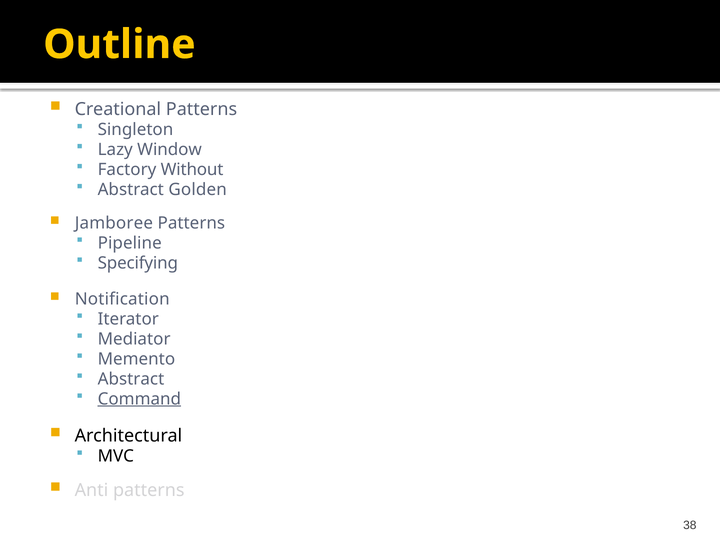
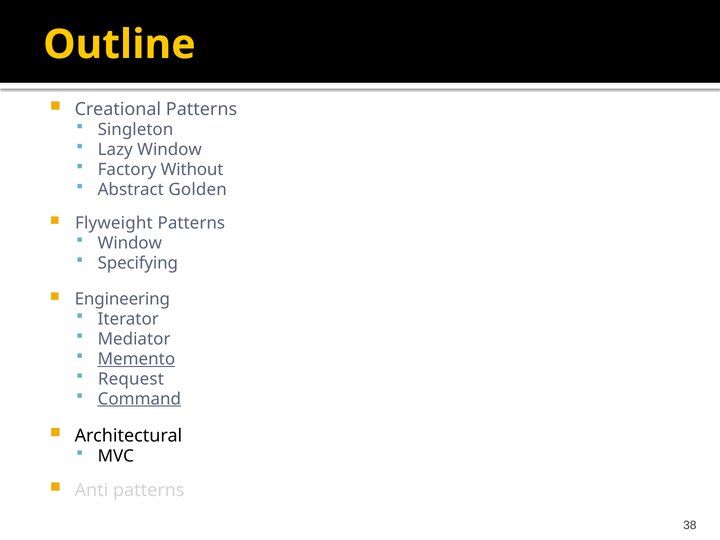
Jamboree: Jamboree -> Flyweight (114, 223)
Pipeline: Pipeline -> Window (130, 243)
Notification: Notification -> Engineering (122, 299)
Memento underline: none -> present (136, 359)
Abstract: Abstract -> Request (131, 379)
